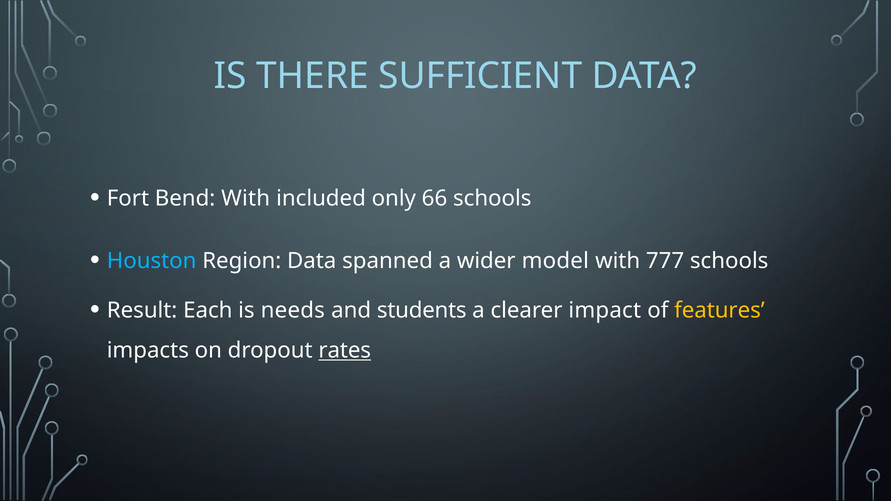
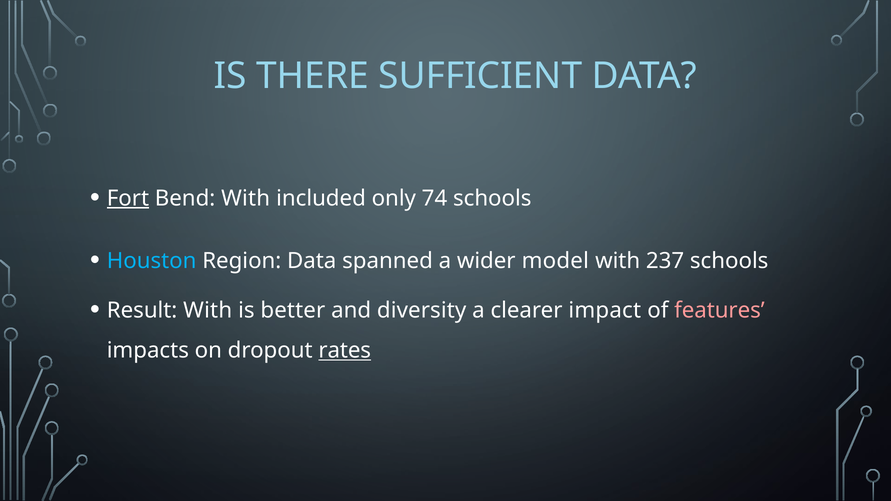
Fort underline: none -> present (128, 198)
66: 66 -> 74 (434, 198)
777: 777 -> 237 (665, 261)
Result Each: Each -> With (208, 310)
needs: needs -> better (293, 310)
students: students -> diversity (422, 310)
features colour: yellow -> pink (719, 310)
